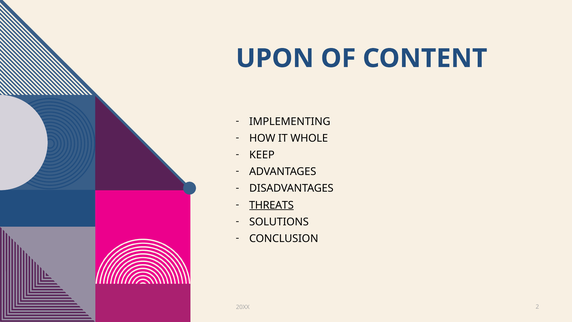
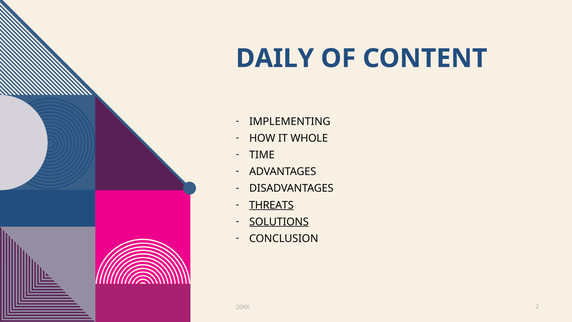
UPON: UPON -> DAILY (275, 58)
KEEP: KEEP -> TIME (262, 155)
SOLUTIONS underline: none -> present (279, 222)
